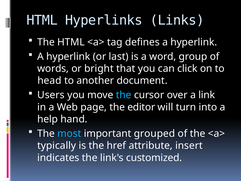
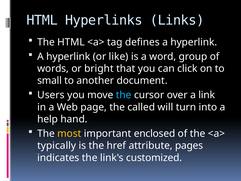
last: last -> like (119, 56)
head: head -> small (50, 81)
editor: editor -> called (141, 107)
most colour: light blue -> yellow (69, 133)
grouped: grouped -> enclosed (155, 133)
insert: insert -> pages (189, 145)
